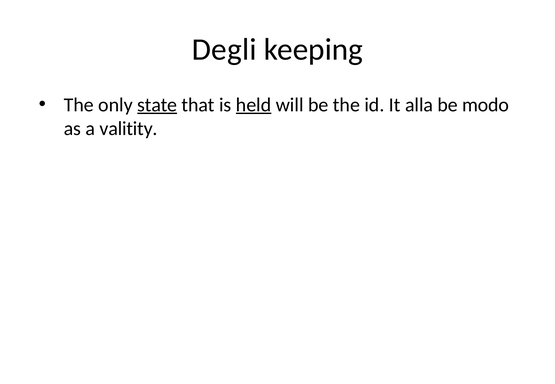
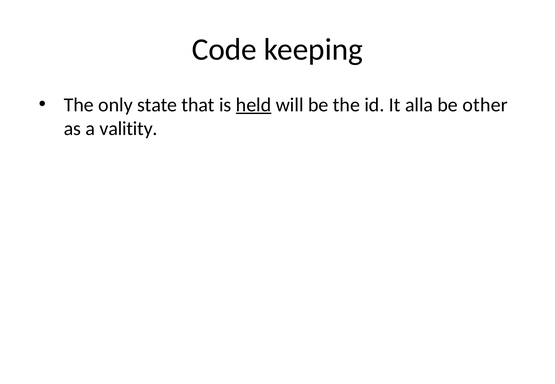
Degli: Degli -> Code (224, 50)
state underline: present -> none (157, 105)
modo: modo -> other (485, 105)
